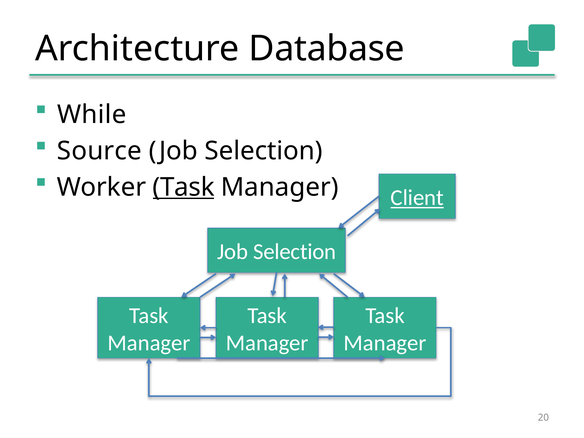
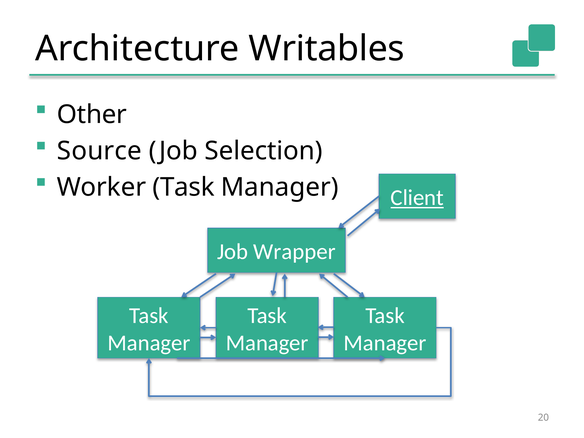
Database: Database -> Writables (327, 49)
While: While -> Other (92, 114)
Task underline: present -> none (184, 187)
Selection: Selection -> Wrapper (295, 252)
